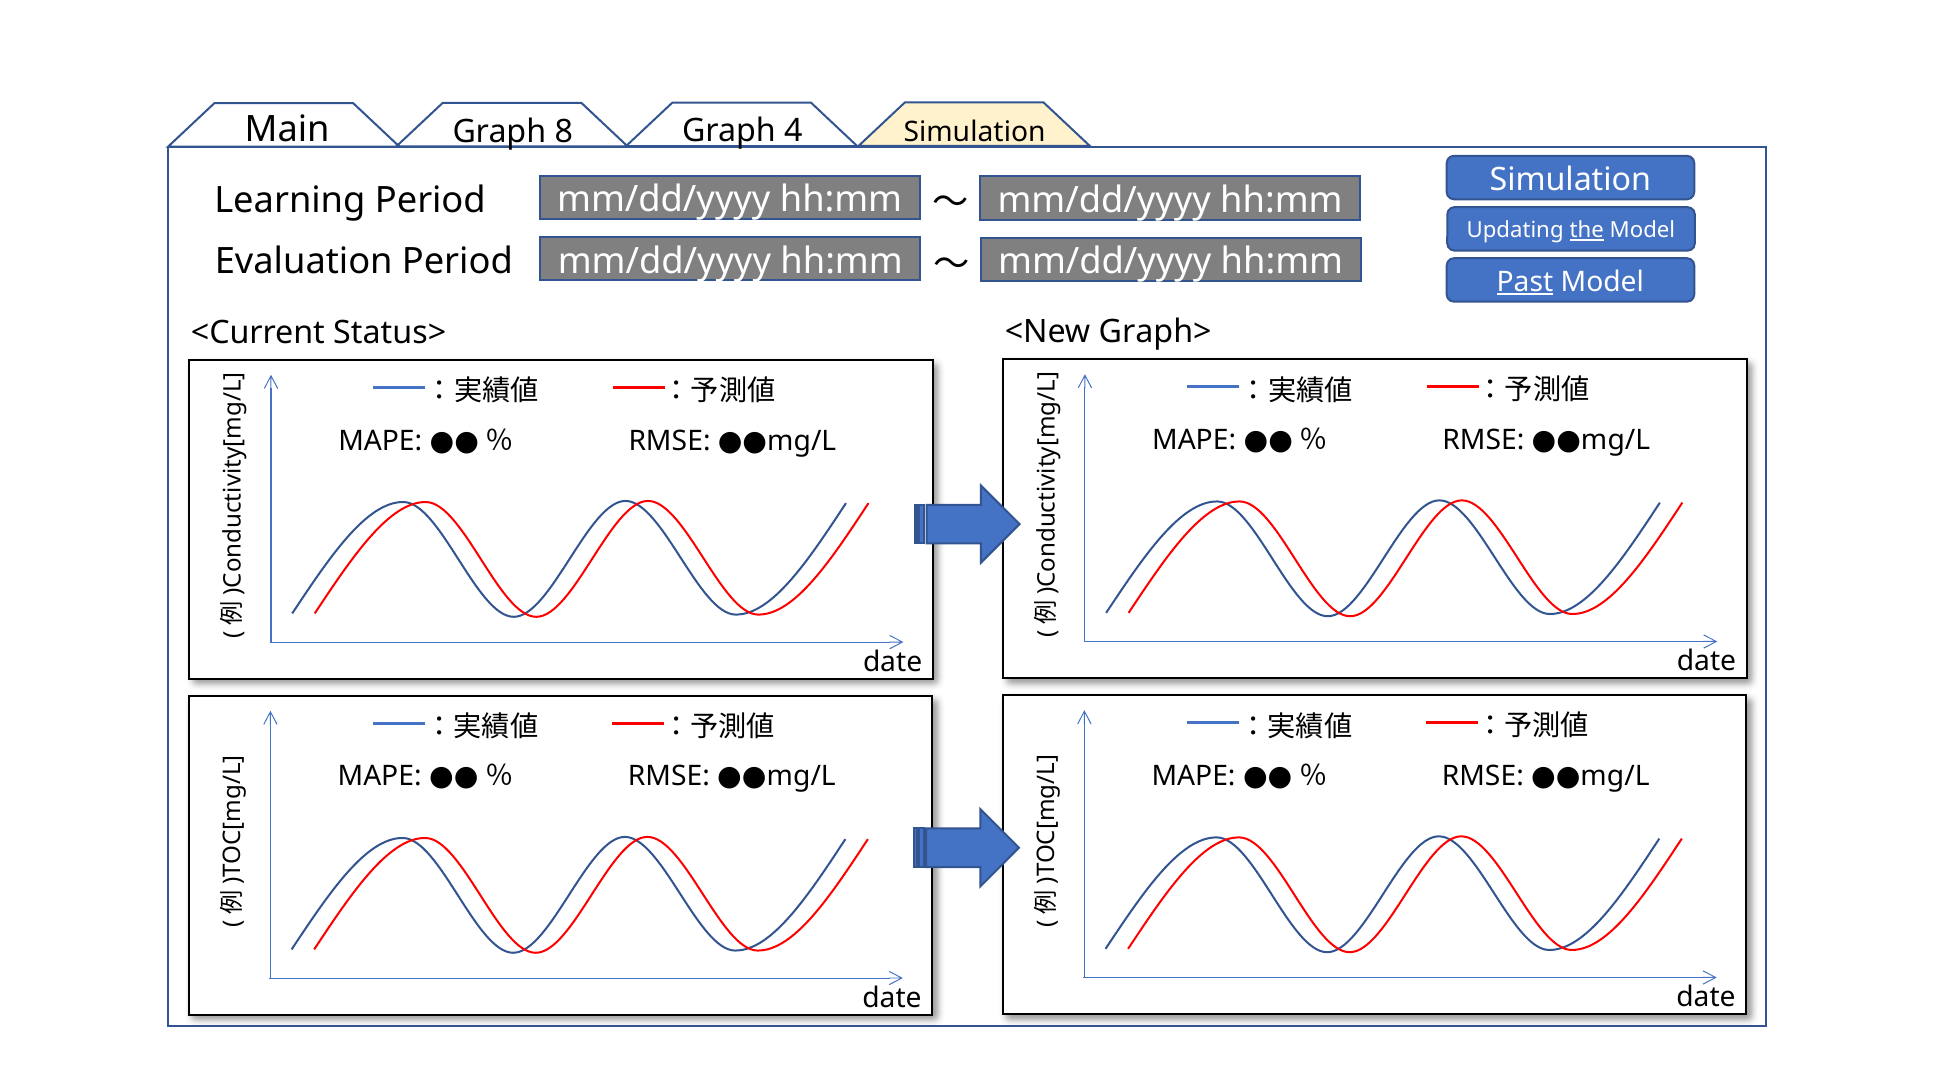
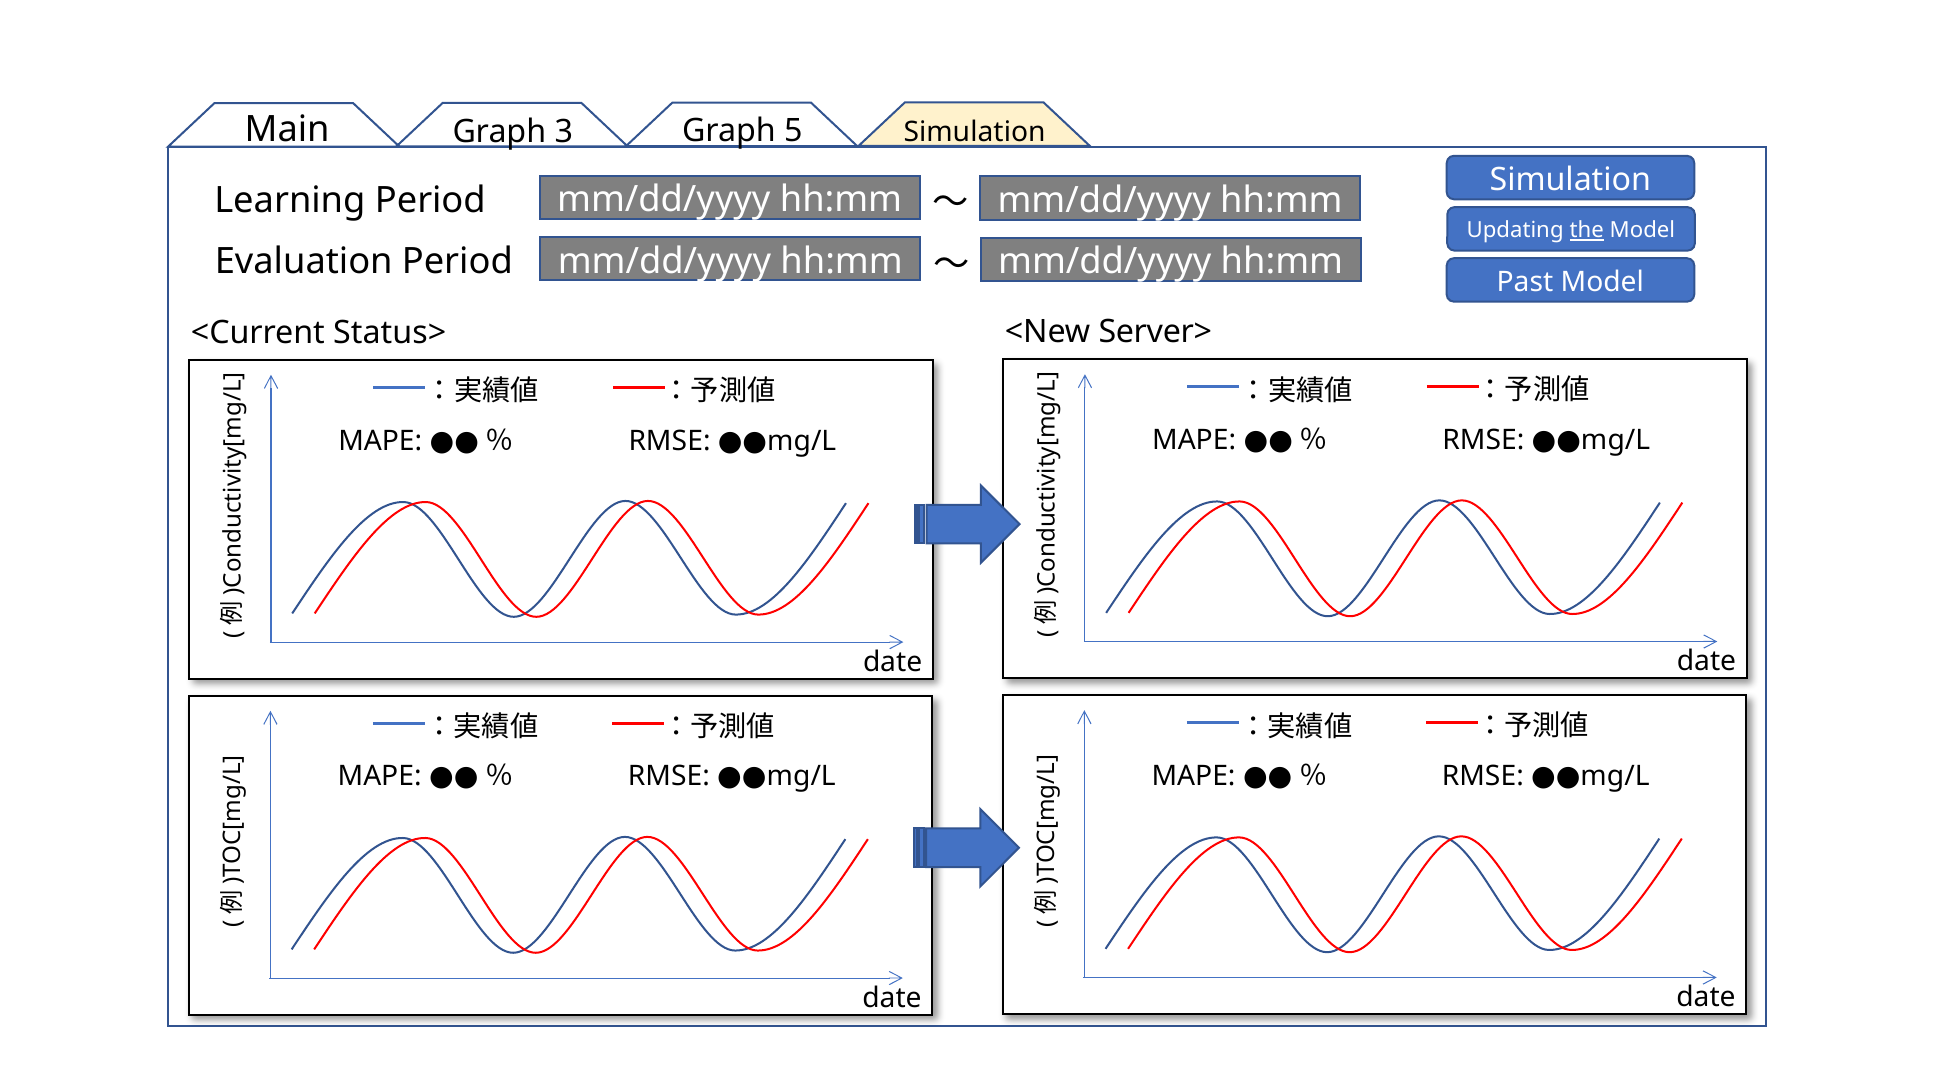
8: 8 -> 3 (564, 131)
4: 4 -> 5 (793, 131)
Past underline: present -> none (1525, 282)
Graph>: Graph> -> Server> (1155, 332)
